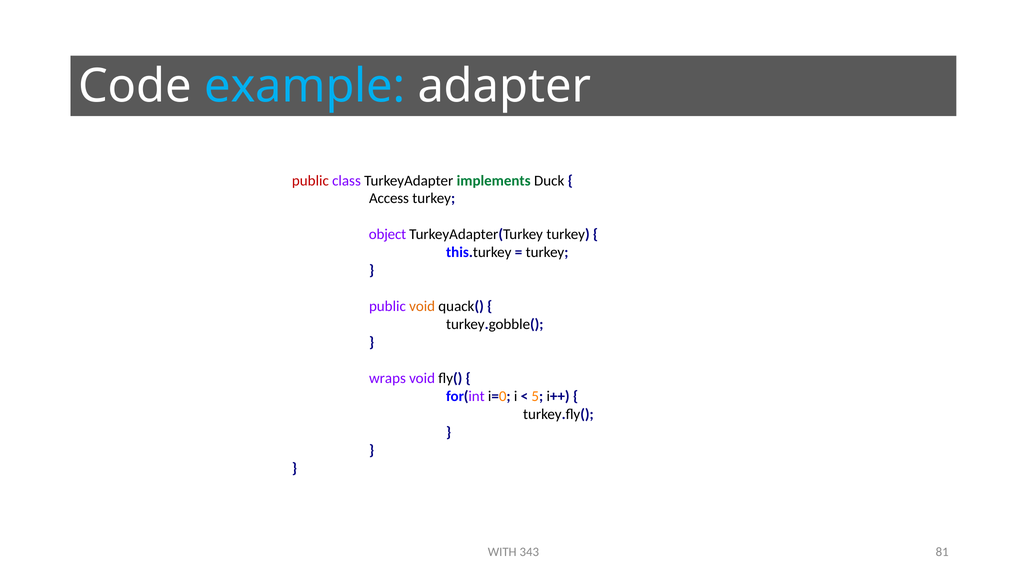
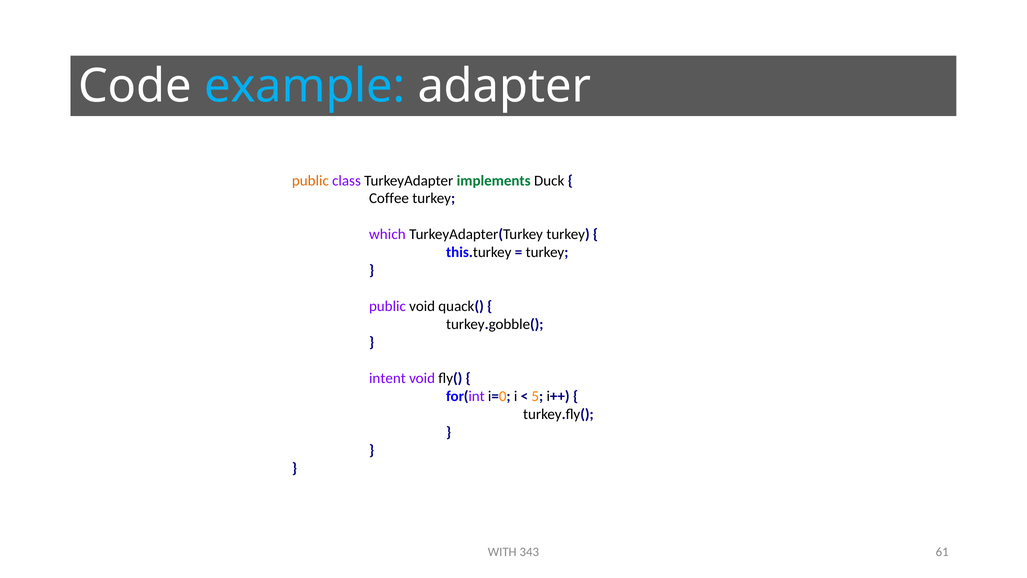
public colour: red -> orange (310, 180)
Access: Access -> Coffee (389, 198)
object: object -> which (387, 234)
void colour: orange -> black (422, 306)
wraps: wraps -> intent (387, 378)
81: 81 -> 61 (942, 552)
